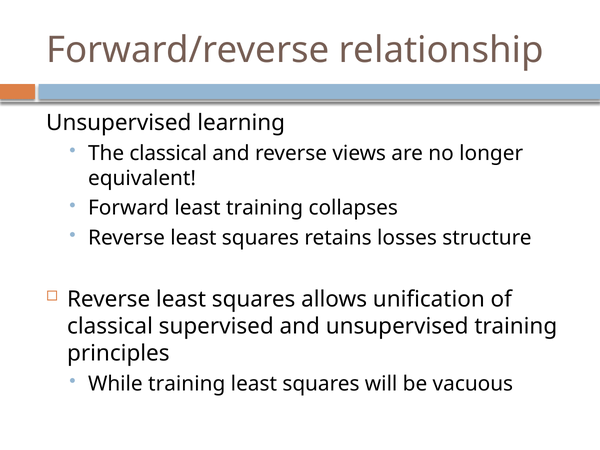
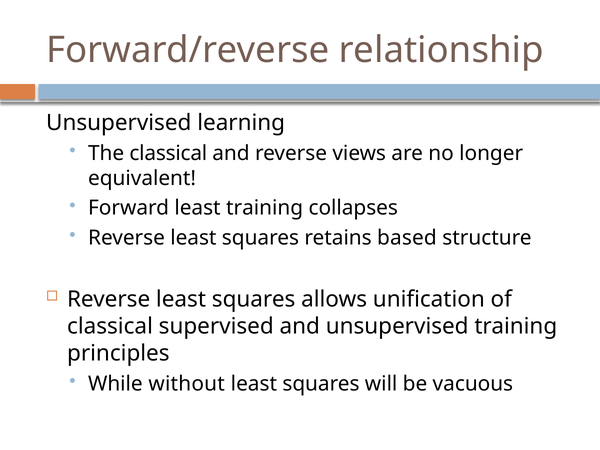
losses: losses -> based (407, 238)
While training: training -> without (187, 384)
